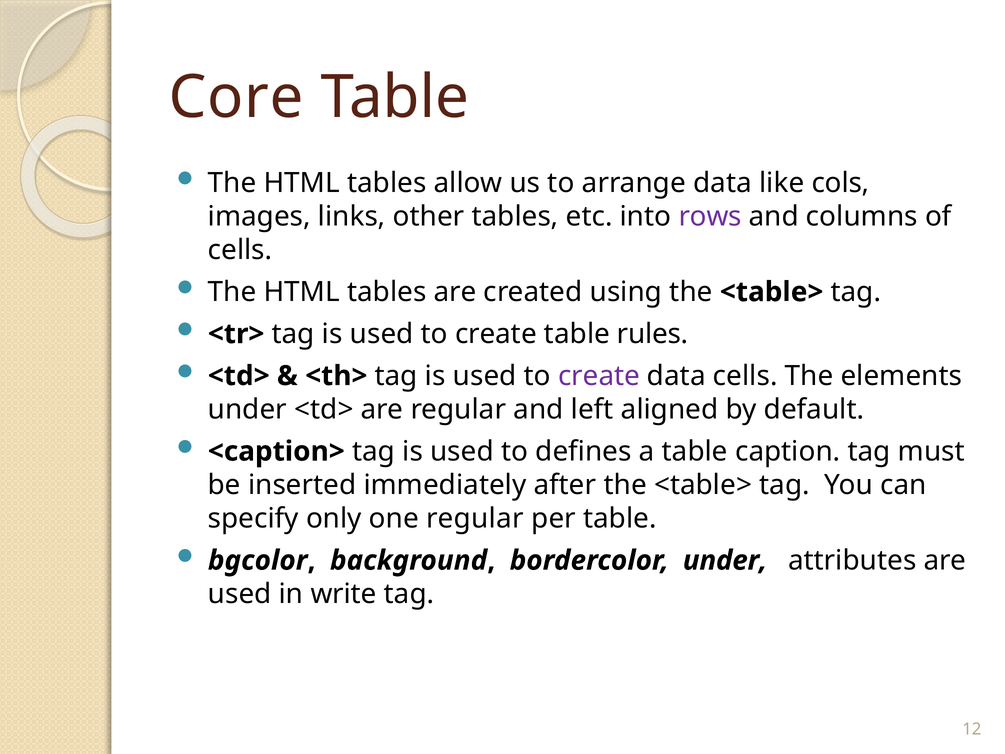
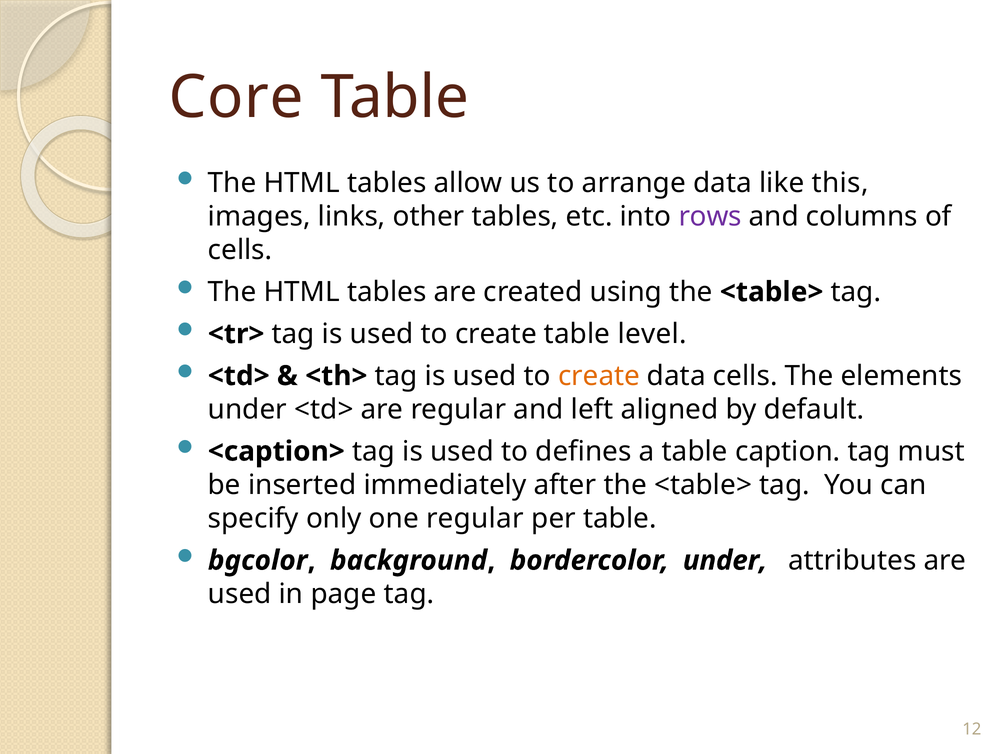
cols: cols -> this (840, 183)
rules: rules -> level (652, 334)
create colour: purple -> orange (599, 376)
write: write -> page (343, 594)
